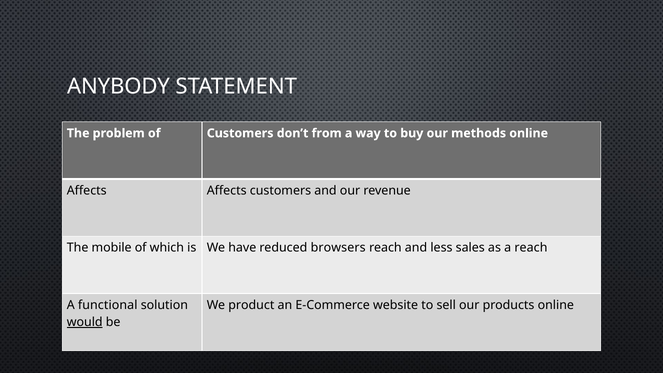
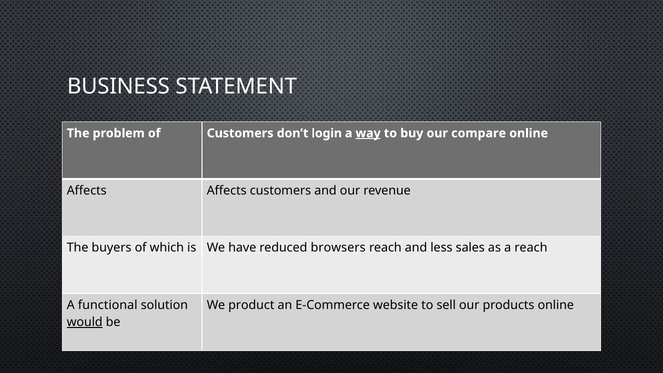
ANYBODY: ANYBODY -> BUSINESS (118, 86)
from: from -> login (327, 133)
way underline: none -> present (368, 133)
methods: methods -> compare (479, 133)
mobile: mobile -> buyers (112, 248)
